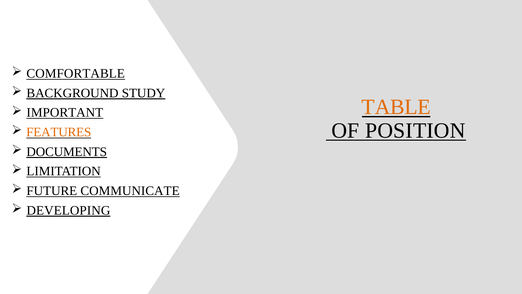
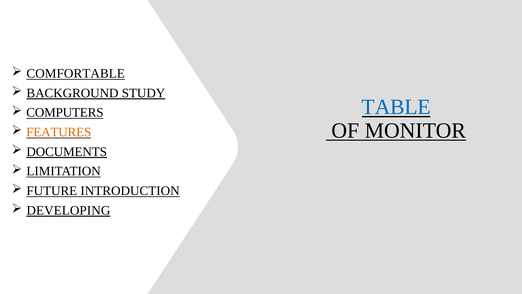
TABLE colour: orange -> blue (396, 107)
IMPORTANT: IMPORTANT -> COMPUTERS (65, 112)
POSITION: POSITION -> MONITOR (415, 130)
COMMUNICATE: COMMUNICATE -> INTRODUCTION (130, 191)
